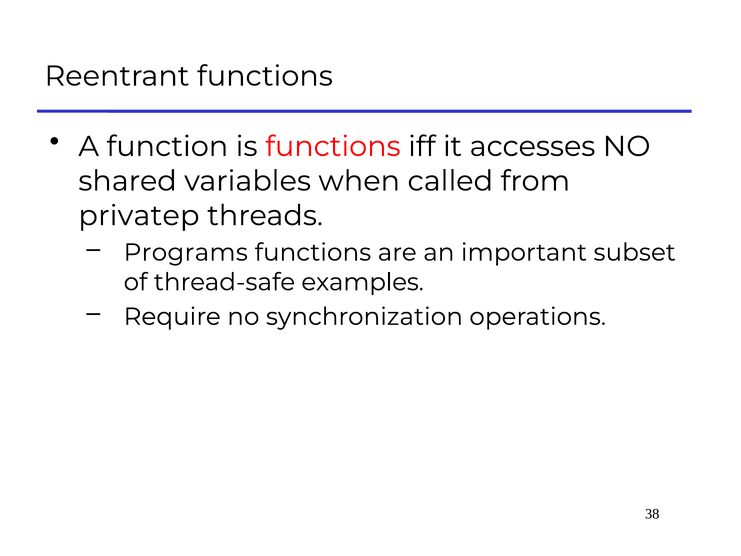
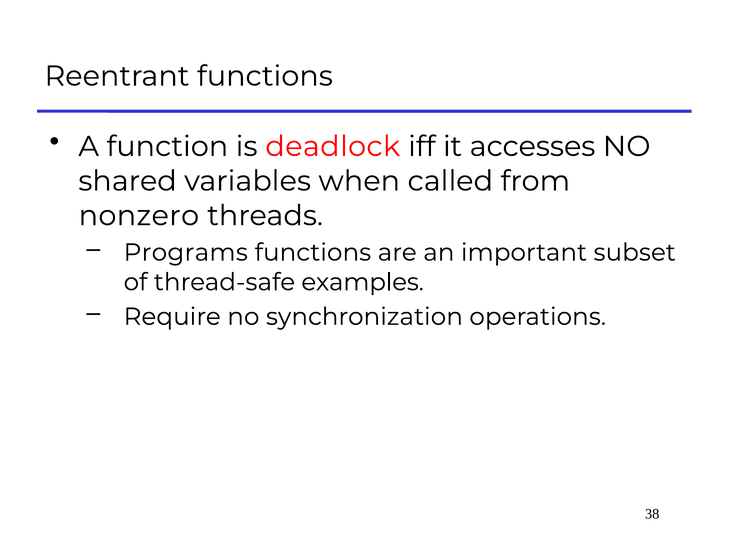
is functions: functions -> deadlock (333, 146)
privatep: privatep -> nonzero (139, 216)
